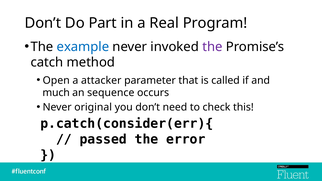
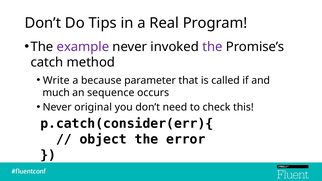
Part: Part -> Tips (103, 23)
example colour: blue -> purple (83, 47)
Open: Open -> Write (56, 80)
attacker: attacker -> because (101, 80)
passed: passed -> object (103, 139)
